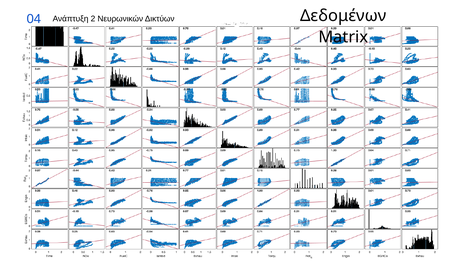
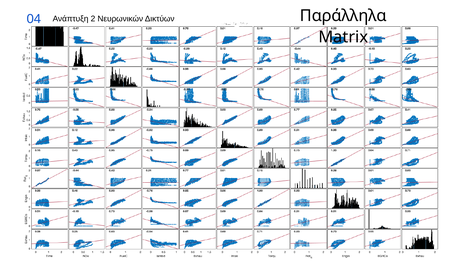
Δεδομένων: Δεδομένων -> Παράλληλα (343, 16)
